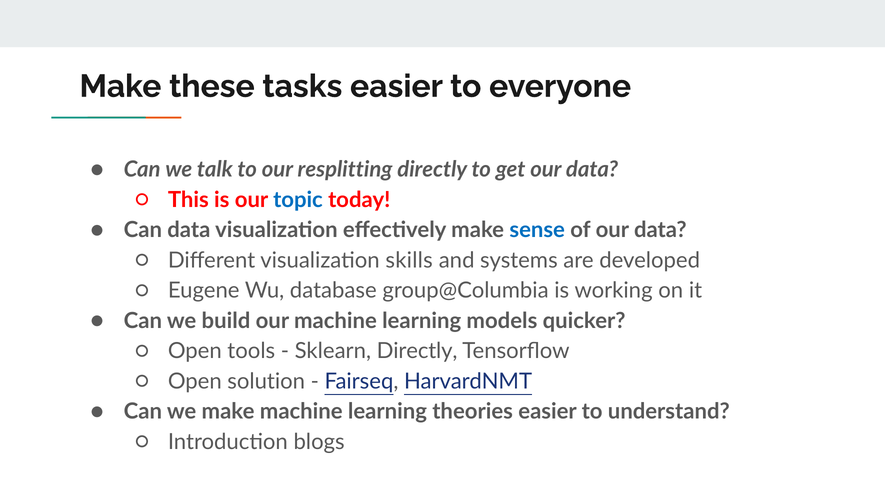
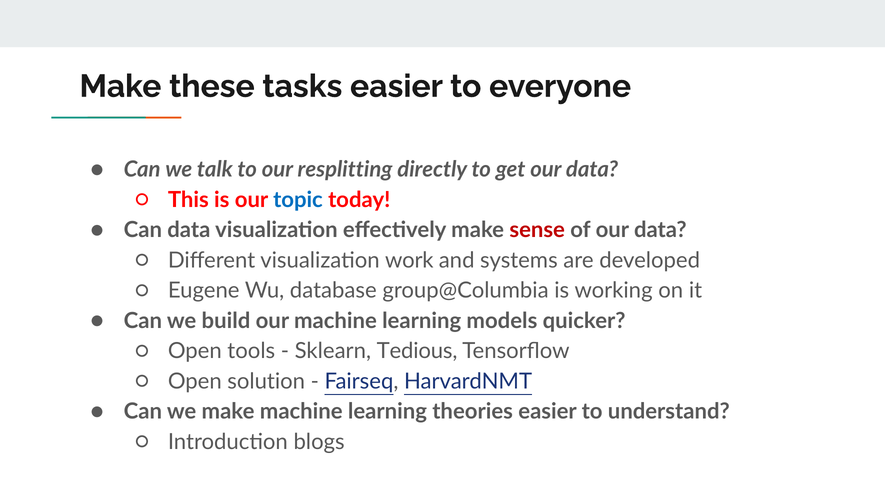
sense colour: blue -> red (537, 230)
skills: skills -> work (409, 260)
Sklearn Directly: Directly -> Tedious (417, 351)
